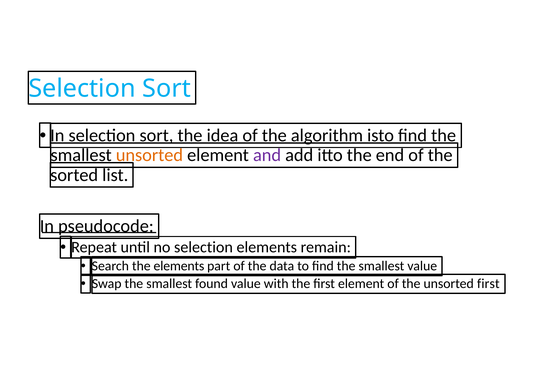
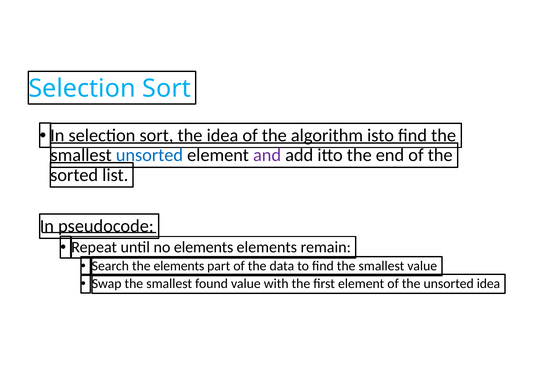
unsorted colour: orange -> blue (149, 155)
no selection: selection -> elements (204, 247)
unsorted first: first -> idea (488, 283)
